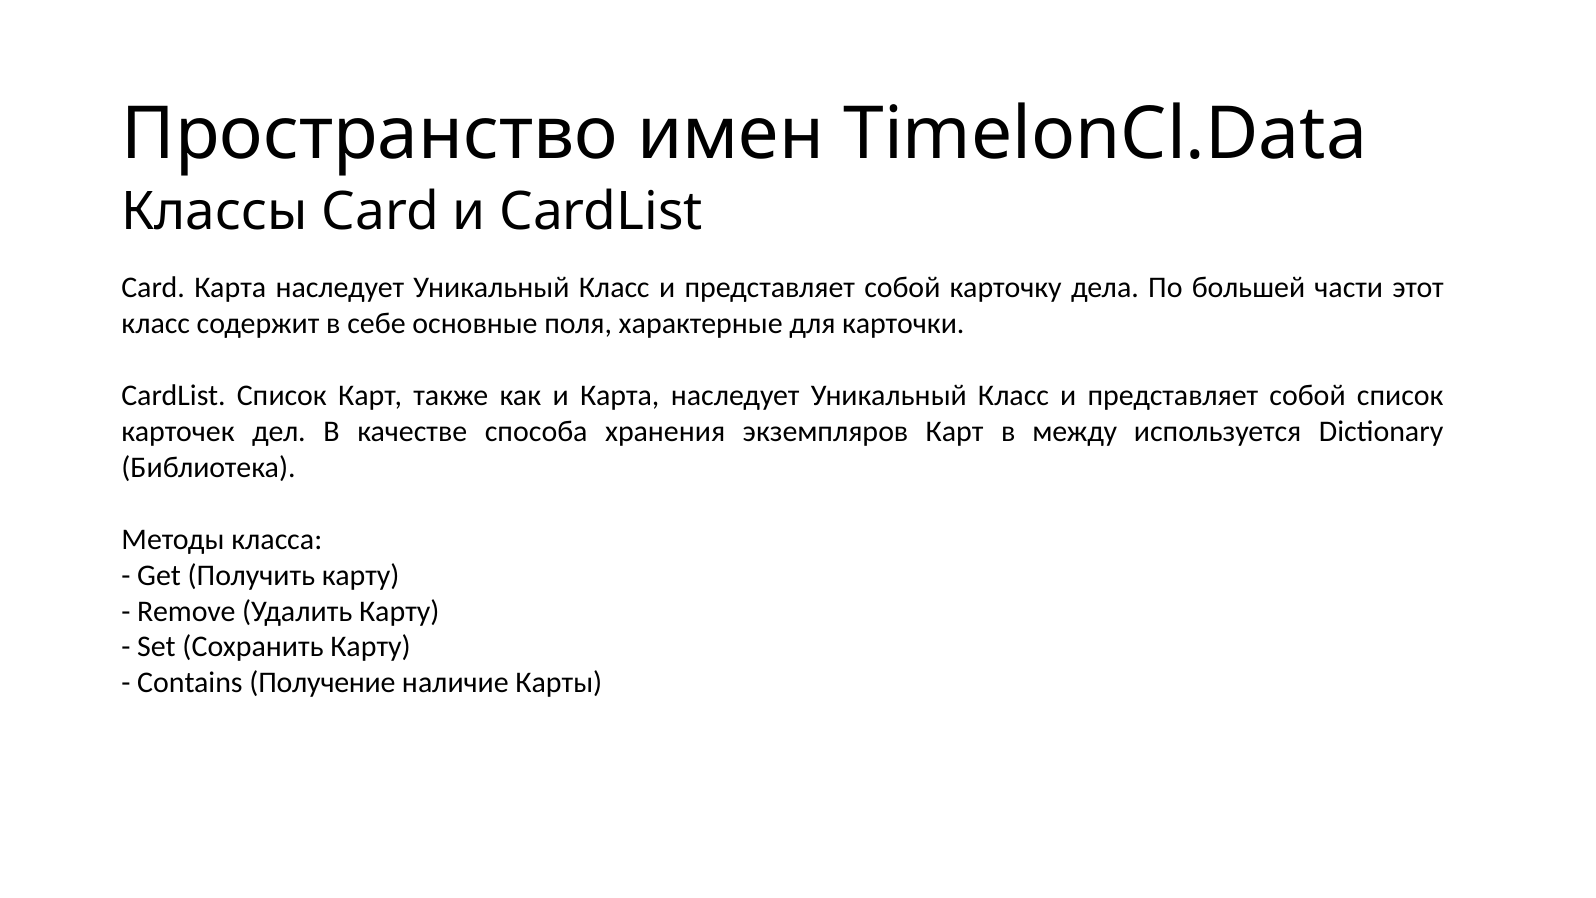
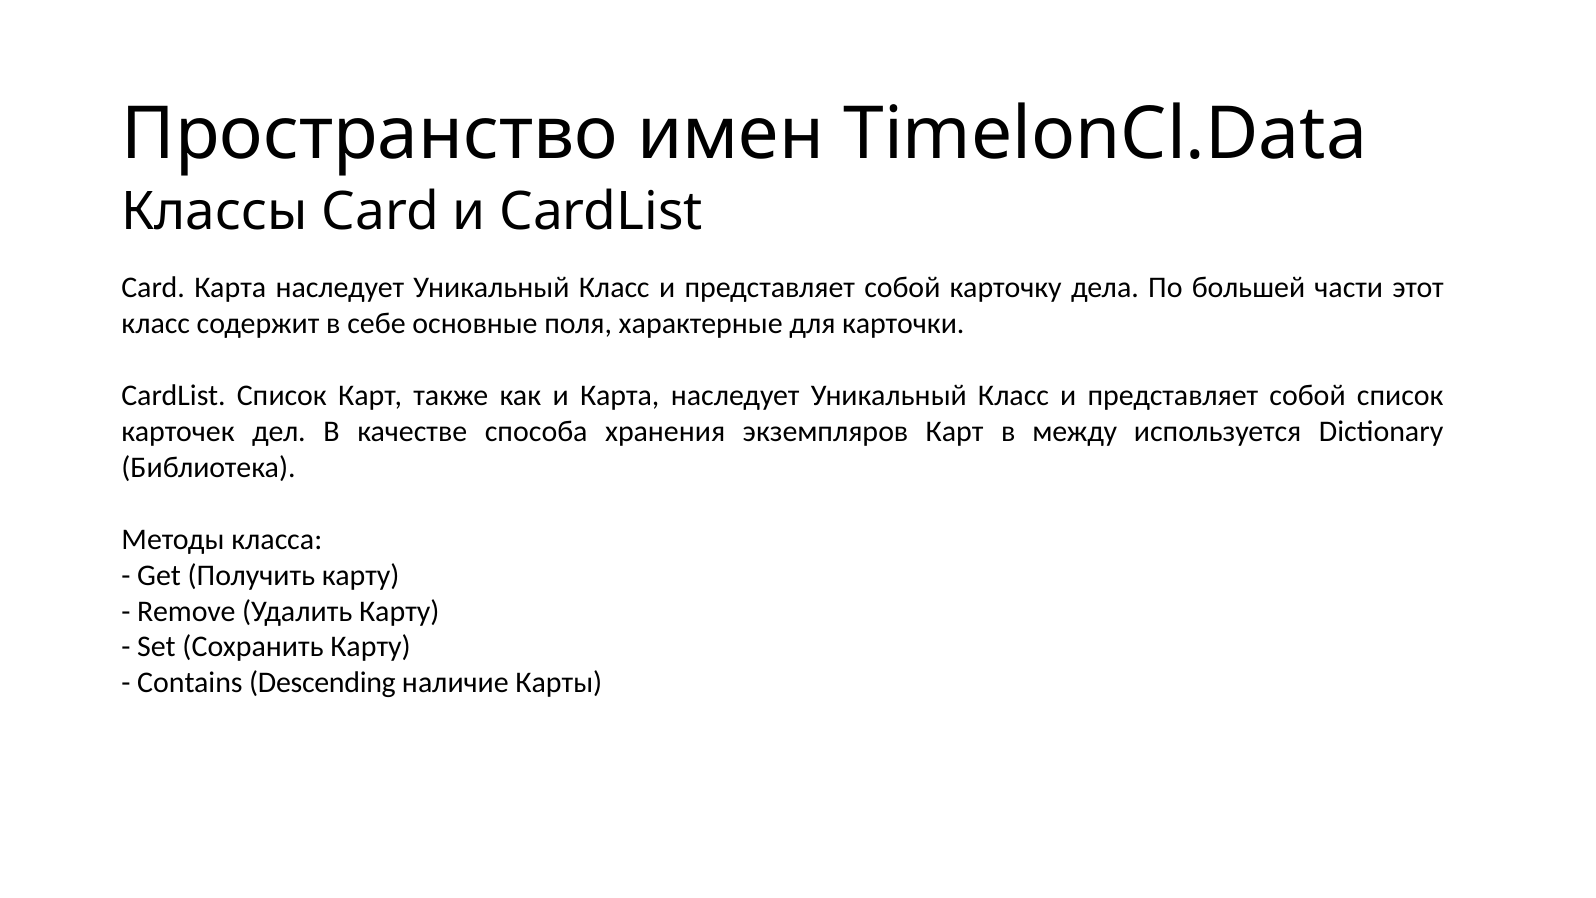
Получение: Получение -> Descending (322, 683)
